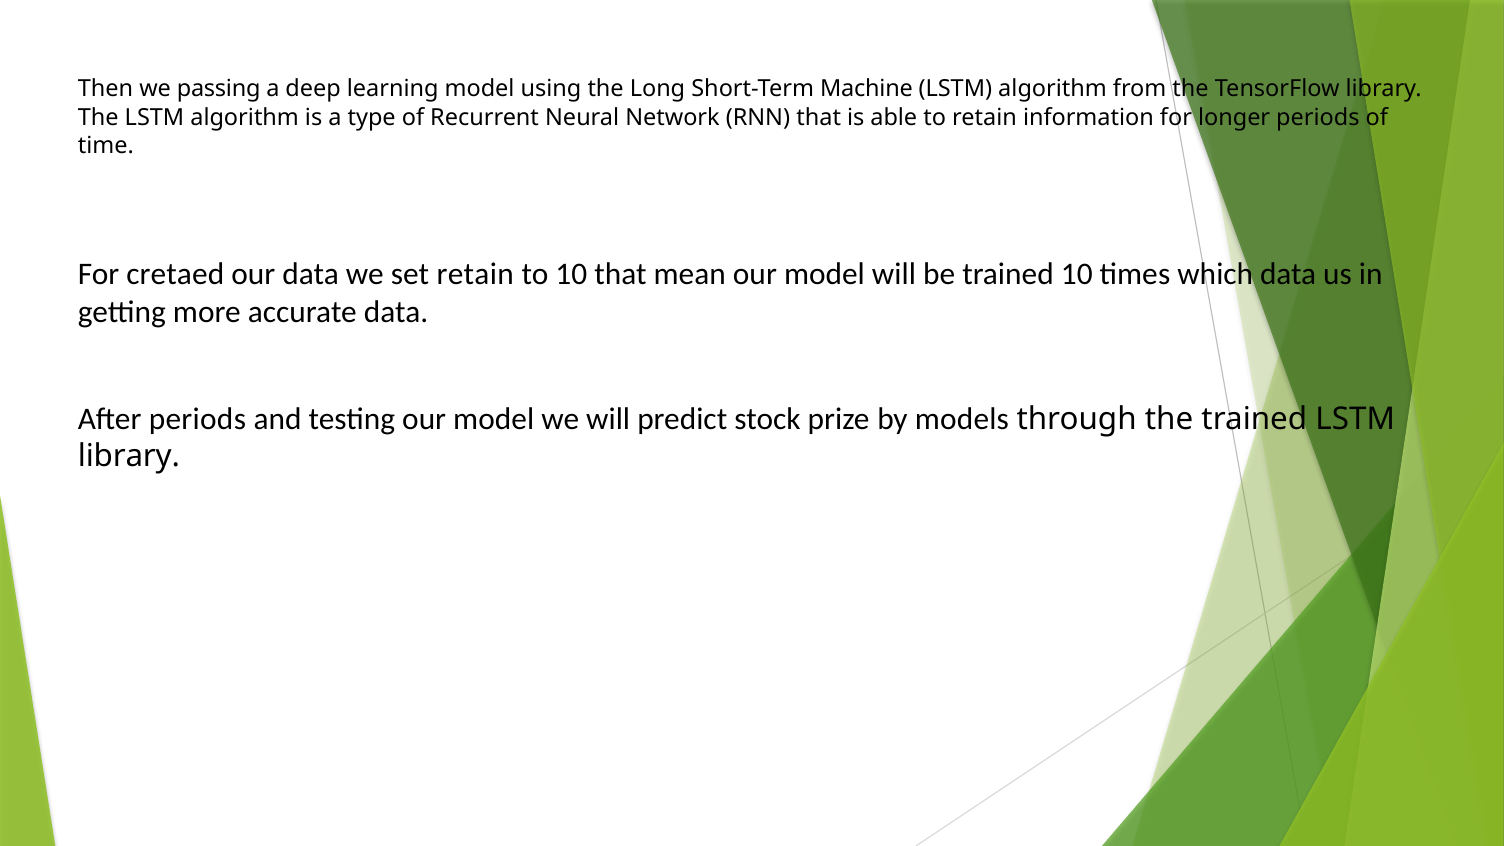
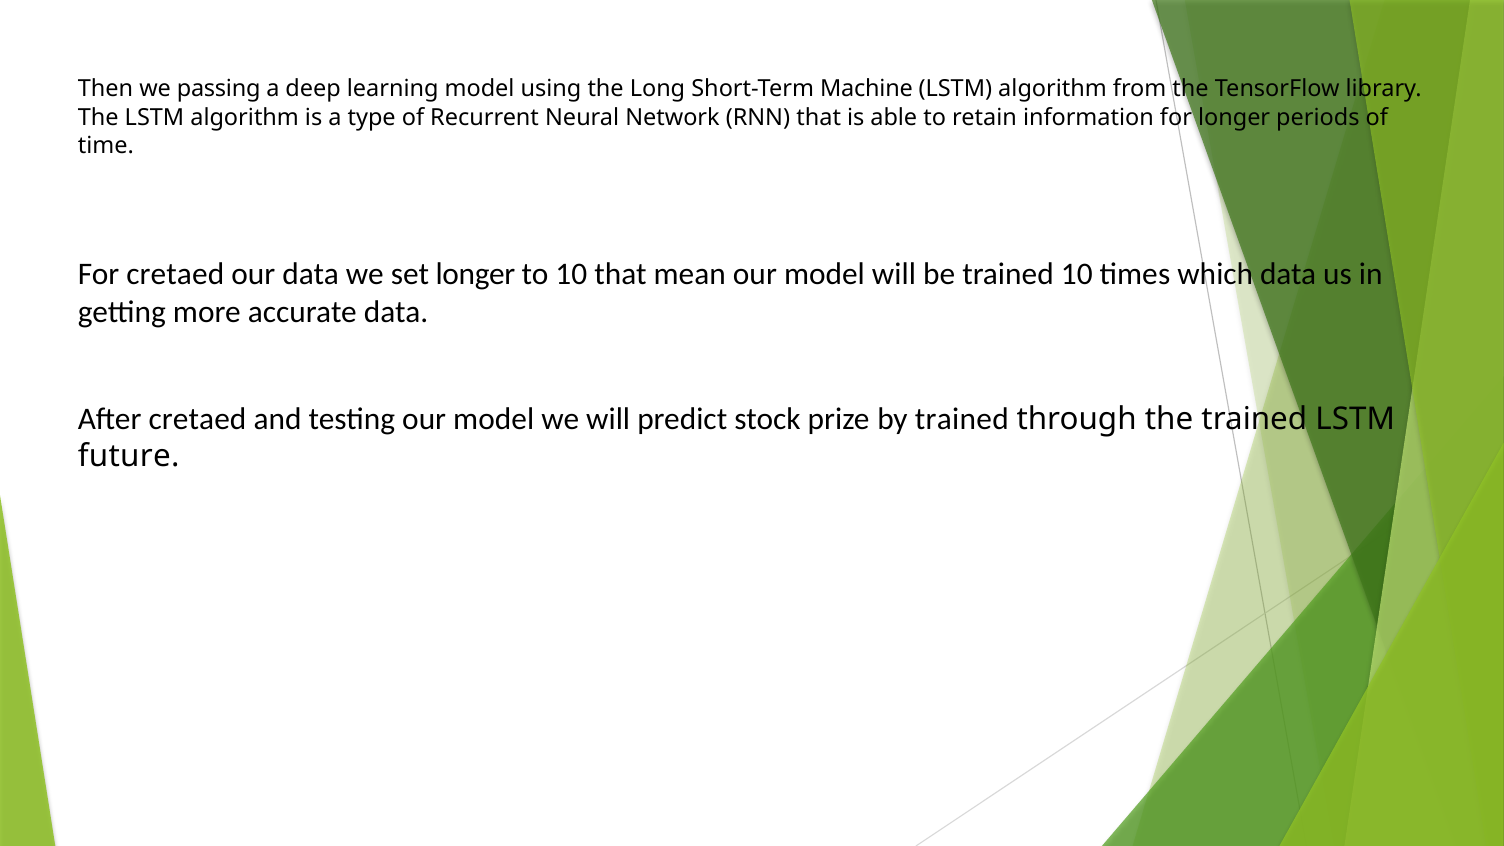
set retain: retain -> longer (475, 275)
After periods: periods -> cretaed (197, 419)
by models: models -> trained (962, 419)
library: library -> future (129, 457)
